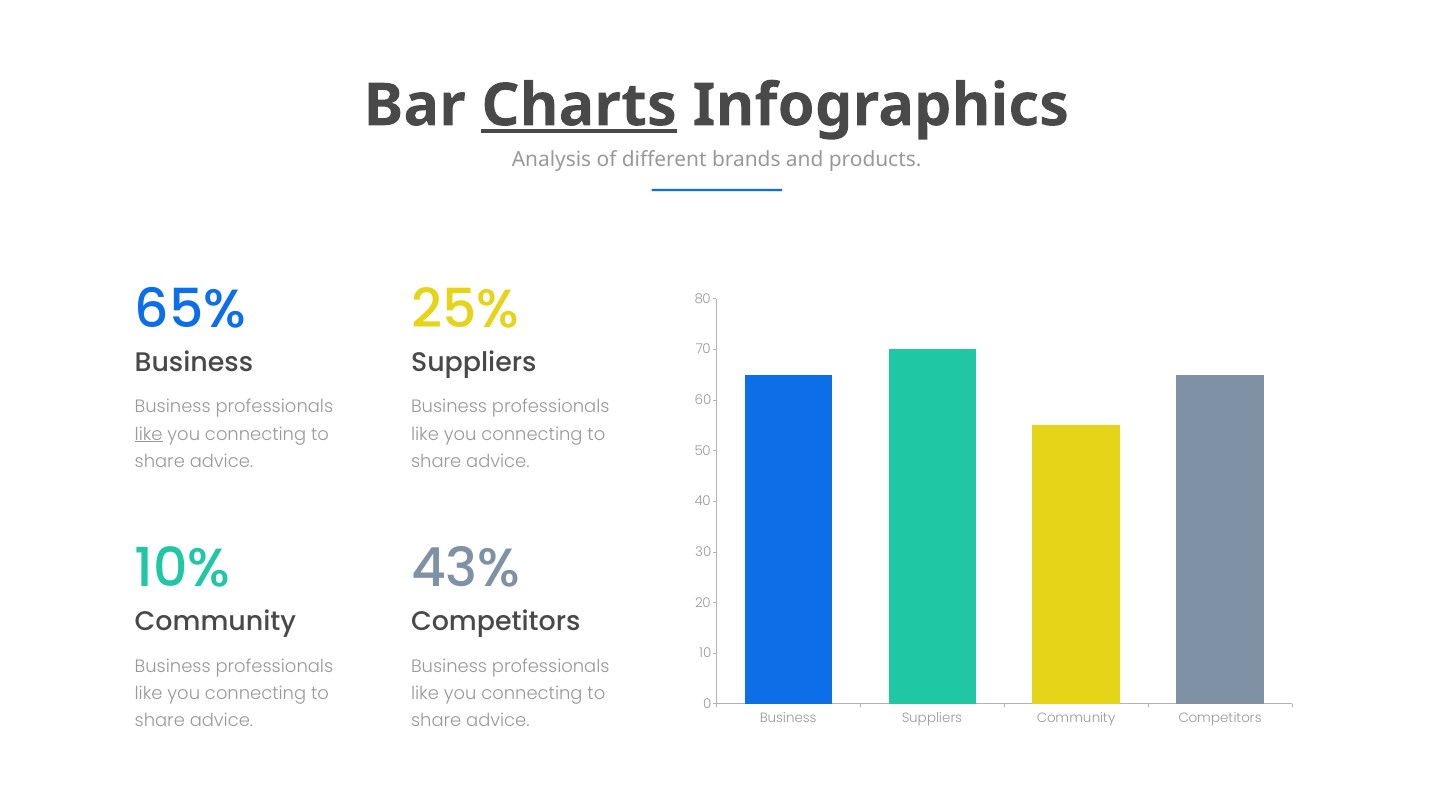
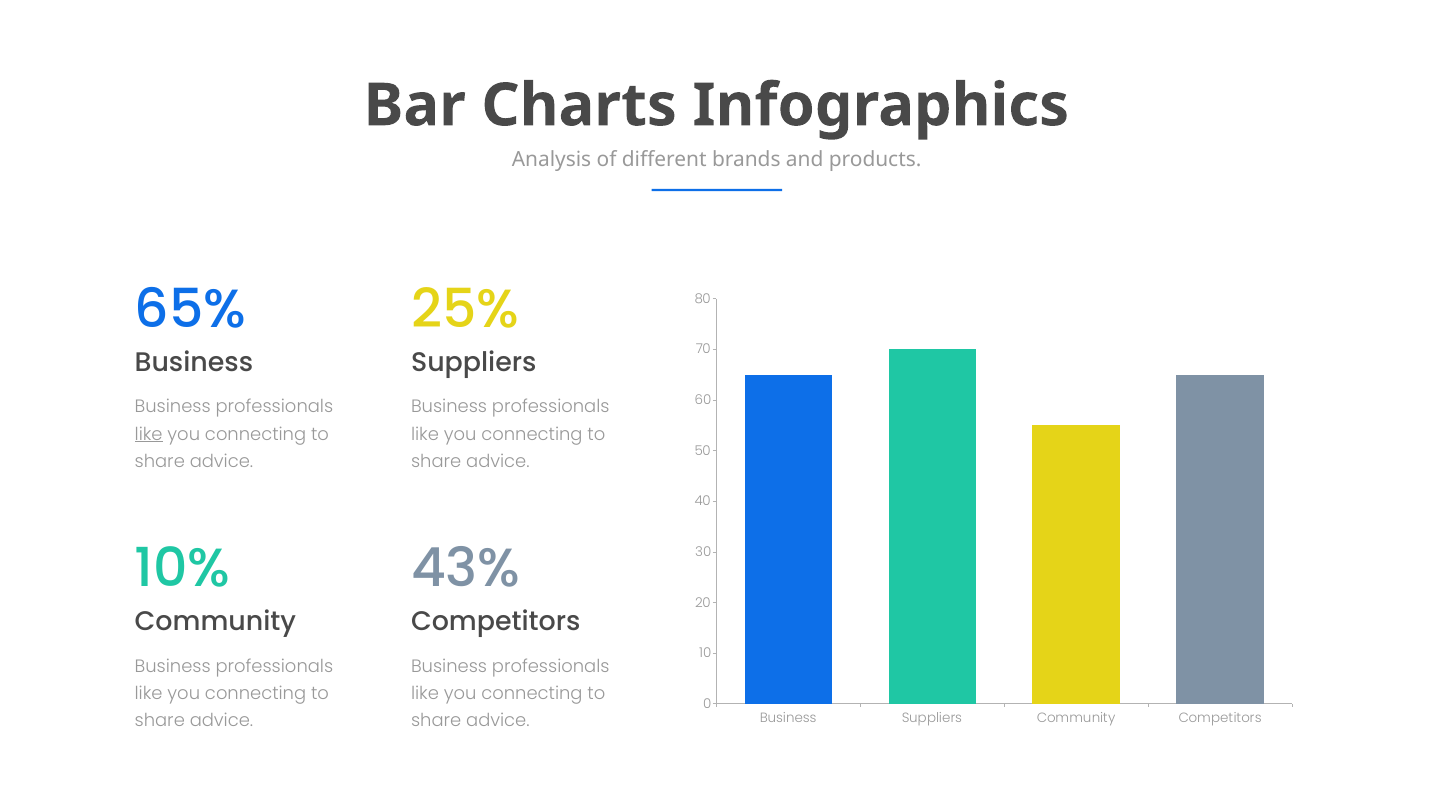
Charts underline: present -> none (579, 106)
